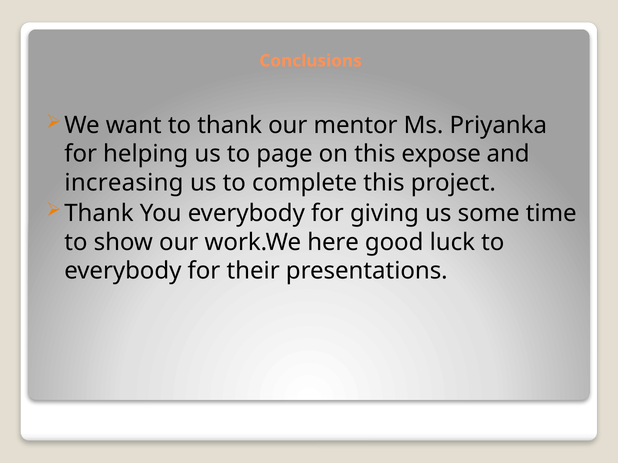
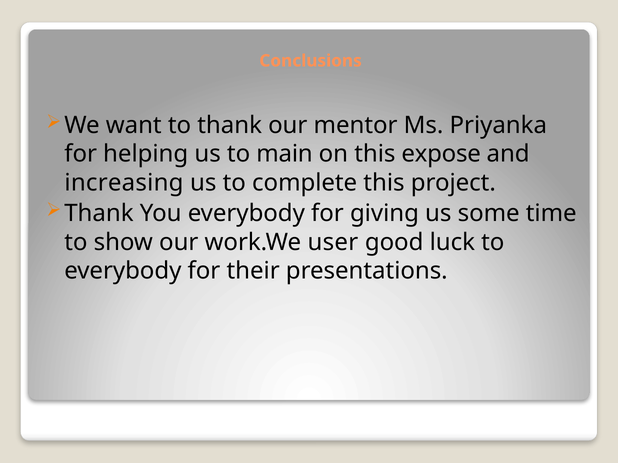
page: page -> main (285, 154)
here: here -> user (333, 243)
